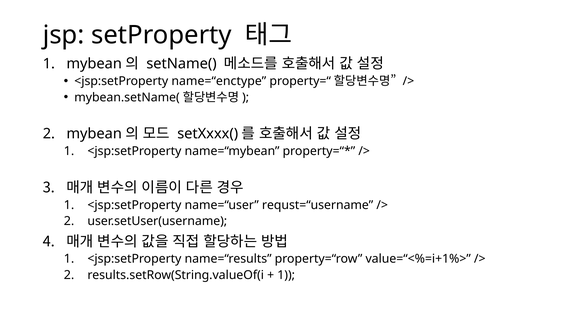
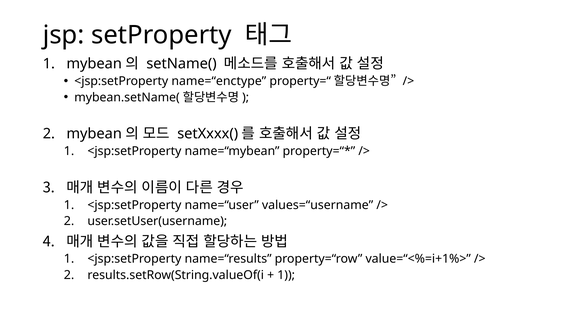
requst=“username: requst=“username -> values=“username (318, 205)
